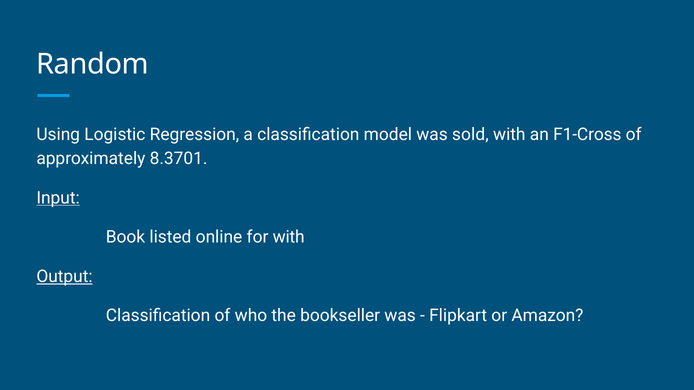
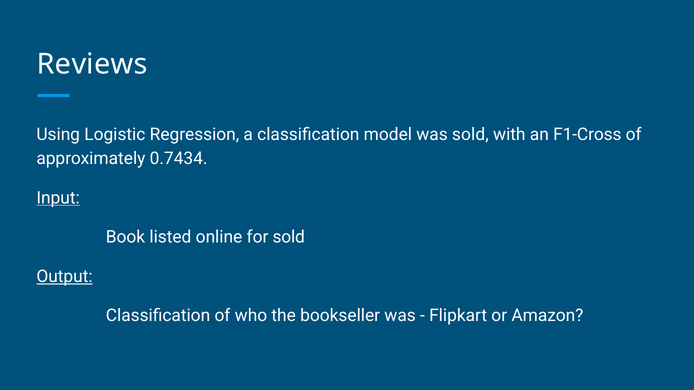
Random: Random -> Reviews (92, 65)
8.3701: 8.3701 -> 0.7434 (179, 159)
for with: with -> sold (289, 237)
